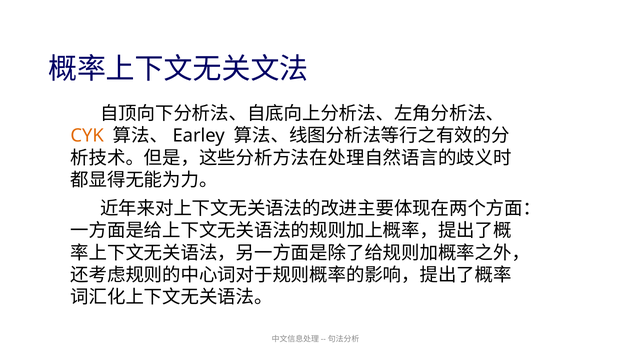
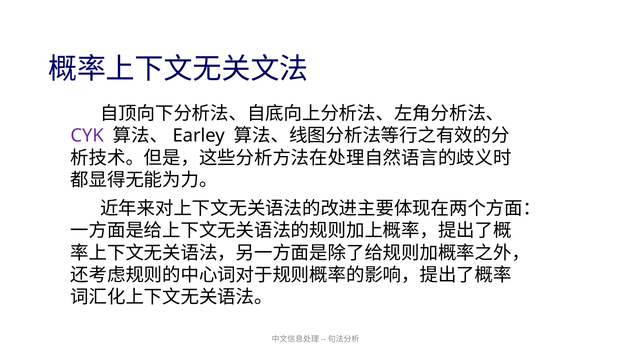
CYK colour: orange -> purple (87, 136)
